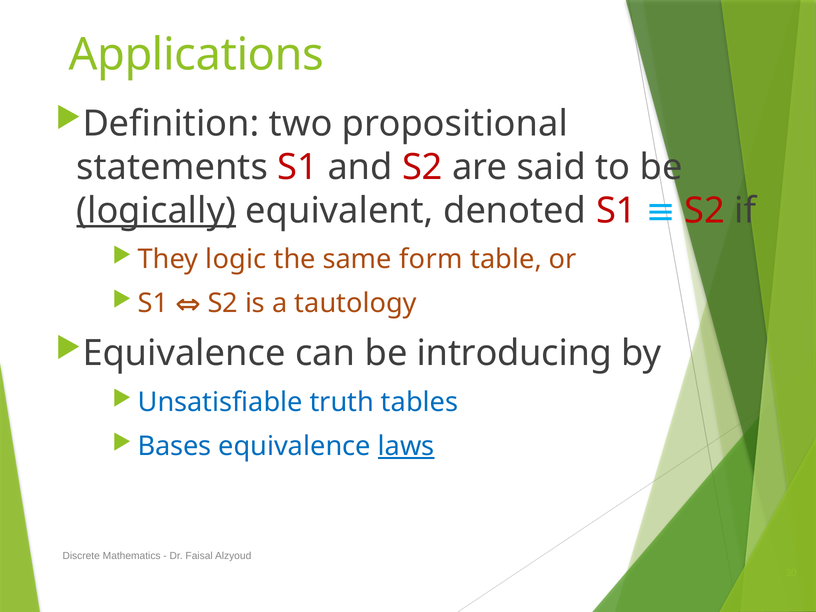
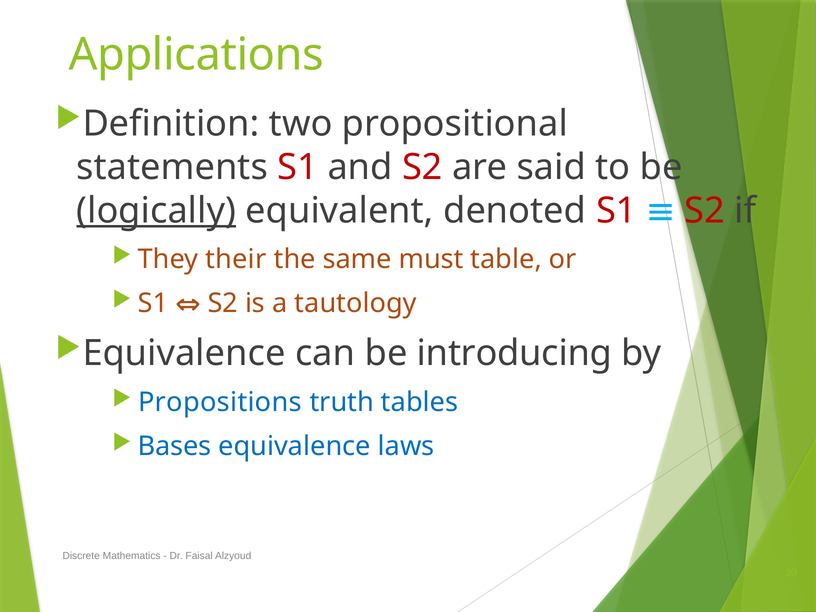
logic: logic -> their (236, 259)
form: form -> must (431, 259)
Unsatisfiable: Unsatisfiable -> Propositions (220, 402)
laws underline: present -> none (406, 446)
